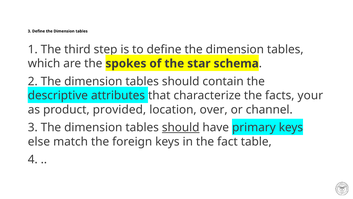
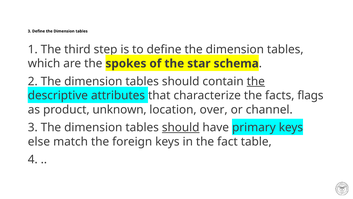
the underline: none -> present (256, 81)
your: your -> flags (310, 95)
provided: provided -> unknown (120, 109)
